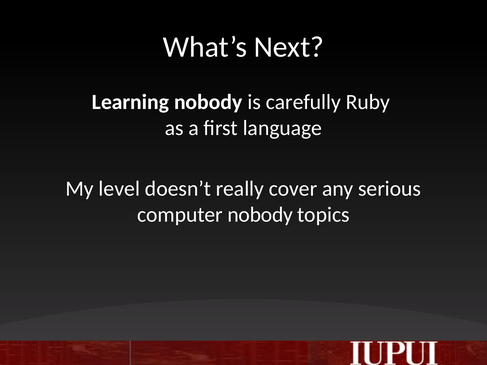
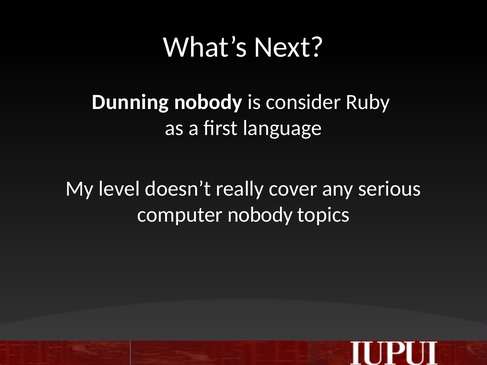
Learning: Learning -> Dunning (130, 102)
carefully: carefully -> consider (303, 102)
